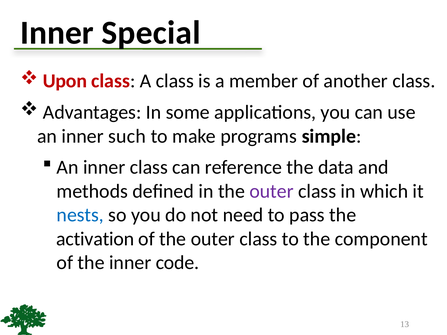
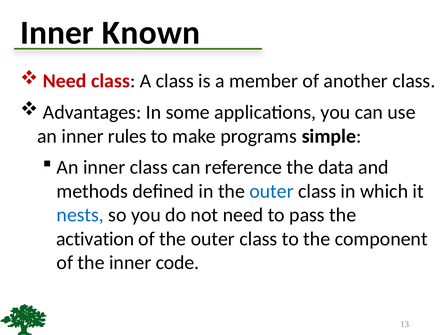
Special: Special -> Known (151, 33)
Upon: Upon -> Need (65, 81)
such: such -> rules (127, 136)
outer colour: purple -> blue (272, 191)
